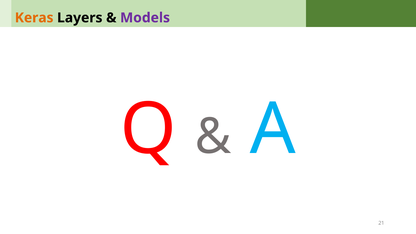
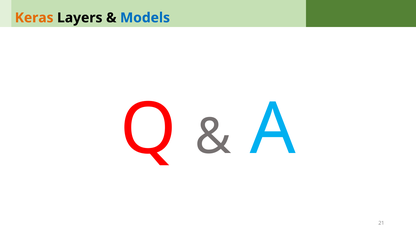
Models colour: purple -> blue (145, 18)
